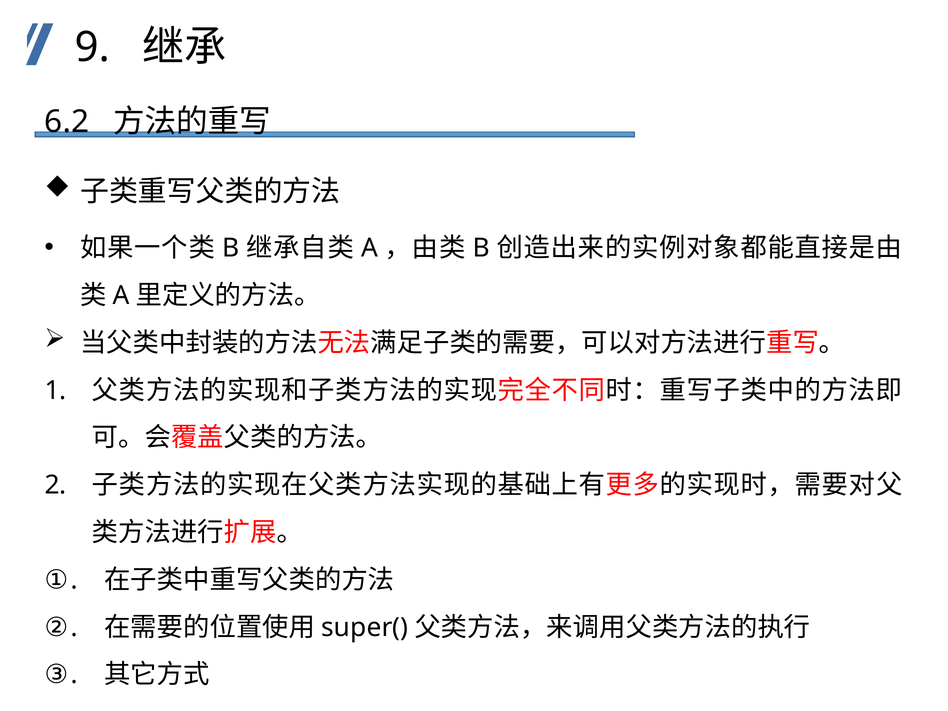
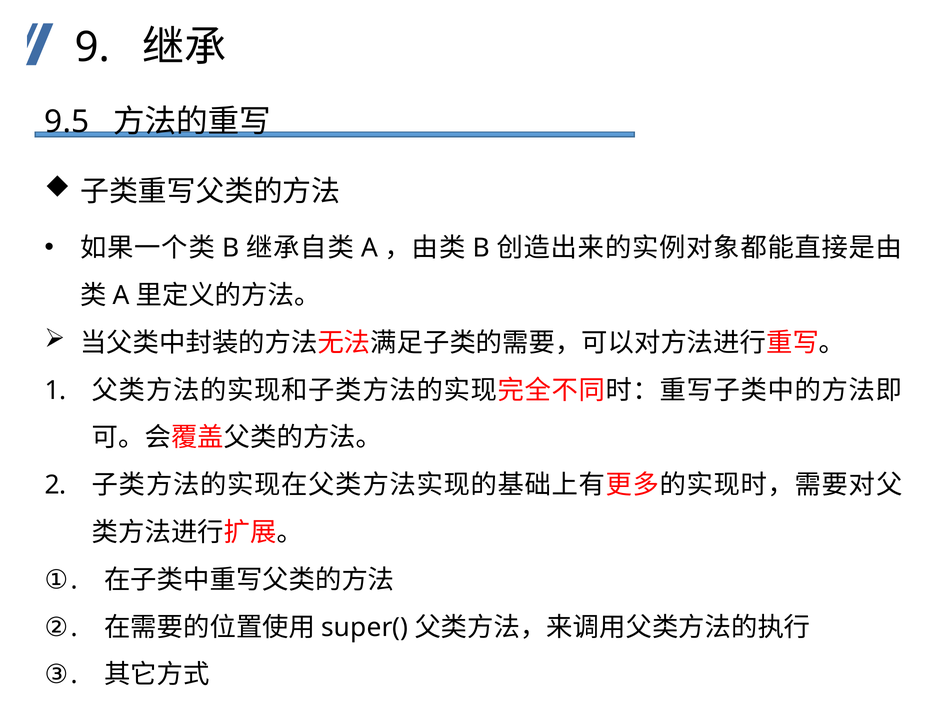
6.2: 6.2 -> 9.5 (67, 122)
